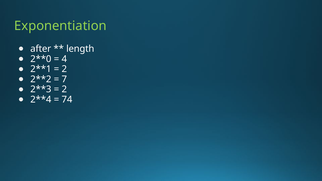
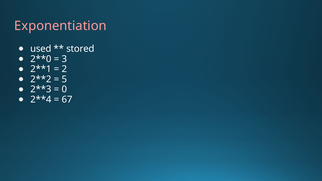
Exponentiation colour: light green -> pink (60, 26)
after: after -> used (41, 49)
length: length -> stored (80, 49)
4: 4 -> 3 (64, 59)
7: 7 -> 5 (64, 79)
2: 2 -> 0 (64, 89)
74: 74 -> 67 (67, 100)
